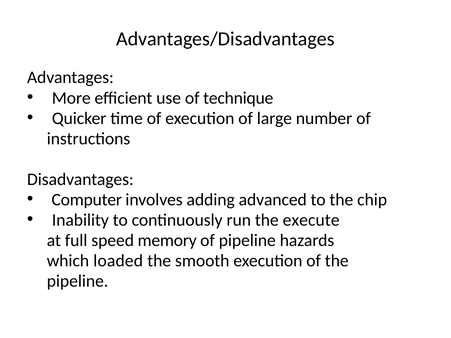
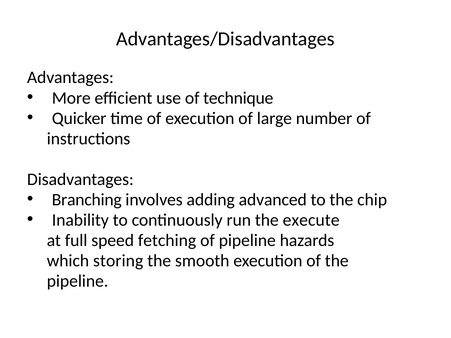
Computer: Computer -> Branching (87, 200)
memory: memory -> fetching (167, 241)
loaded: loaded -> storing (118, 261)
